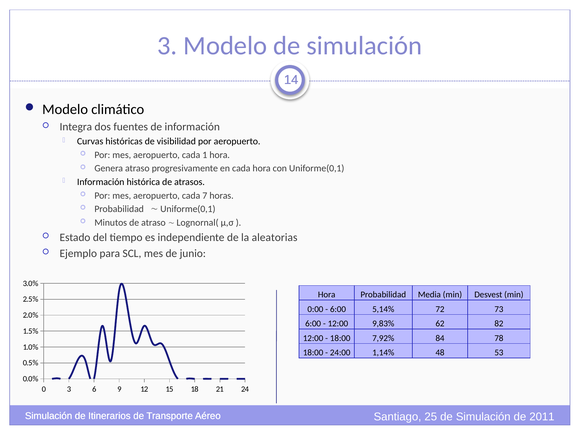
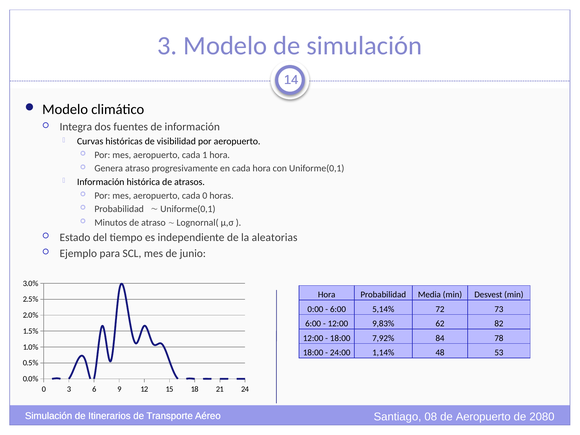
cada 7: 7 -> 0 (205, 195)
25: 25 -> 08 (431, 417)
Simulación: Simulación -> Aeropuerto (483, 417)
2011: 2011 -> 2080 (542, 417)
